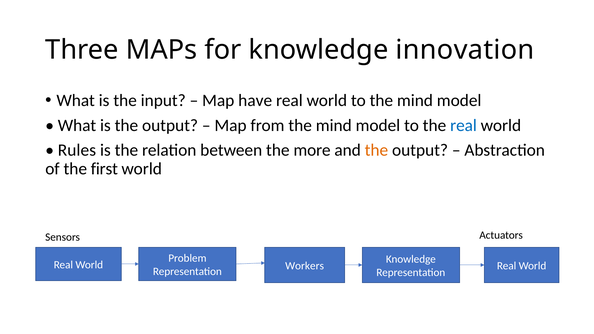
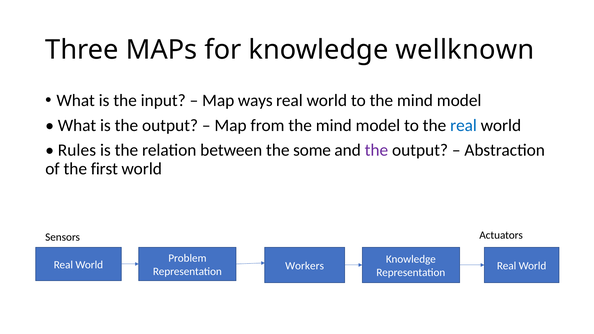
innovation: innovation -> wellknown (465, 50)
have: have -> ways (255, 100)
more: more -> some (312, 150)
the colour: orange -> purple (376, 150)
